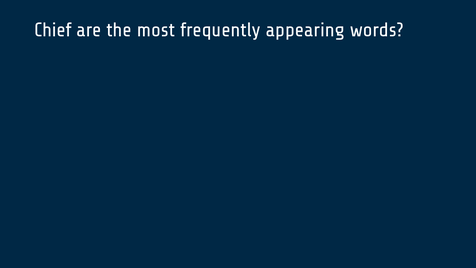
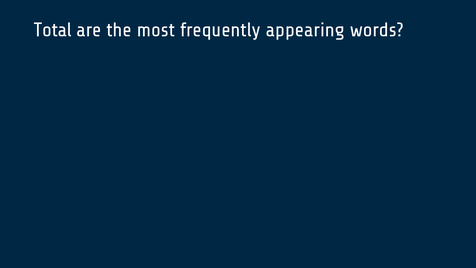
Chief: Chief -> Total (53, 30)
